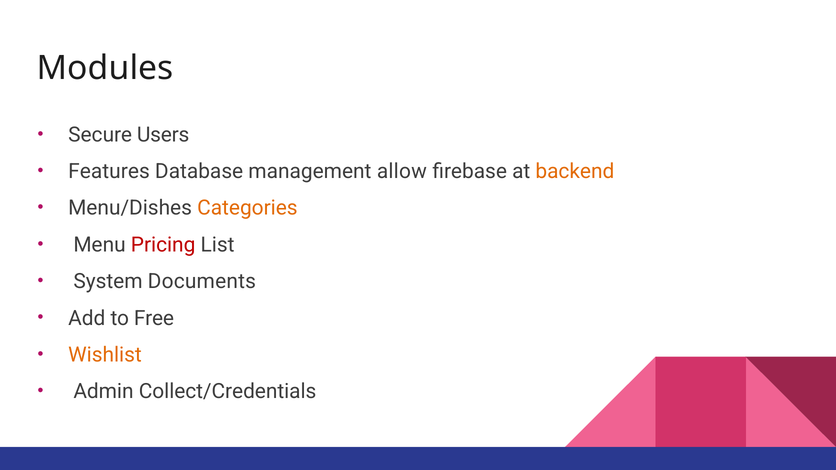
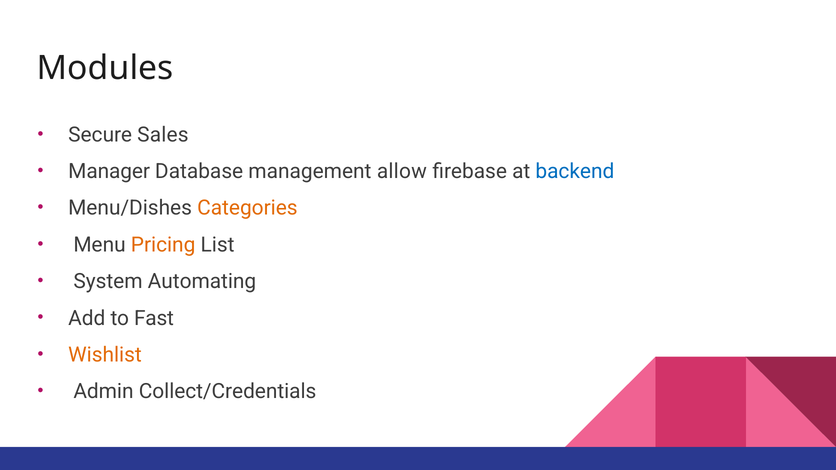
Users: Users -> Sales (163, 135)
Features: Features -> Manager (109, 171)
backend colour: orange -> blue (575, 171)
Pricing colour: red -> orange (163, 245)
Documents: Documents -> Automating (202, 282)
Free: Free -> Fast (154, 318)
